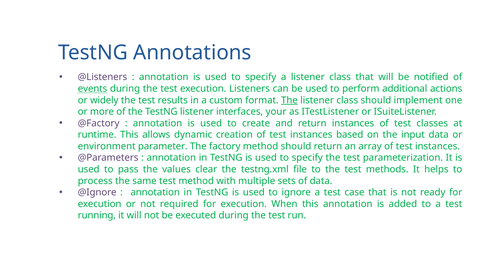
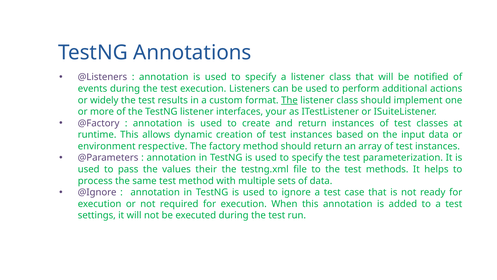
events underline: present -> none (93, 89)
parameter: parameter -> respective (163, 146)
clear: clear -> their (206, 169)
running: running -> settings (97, 215)
